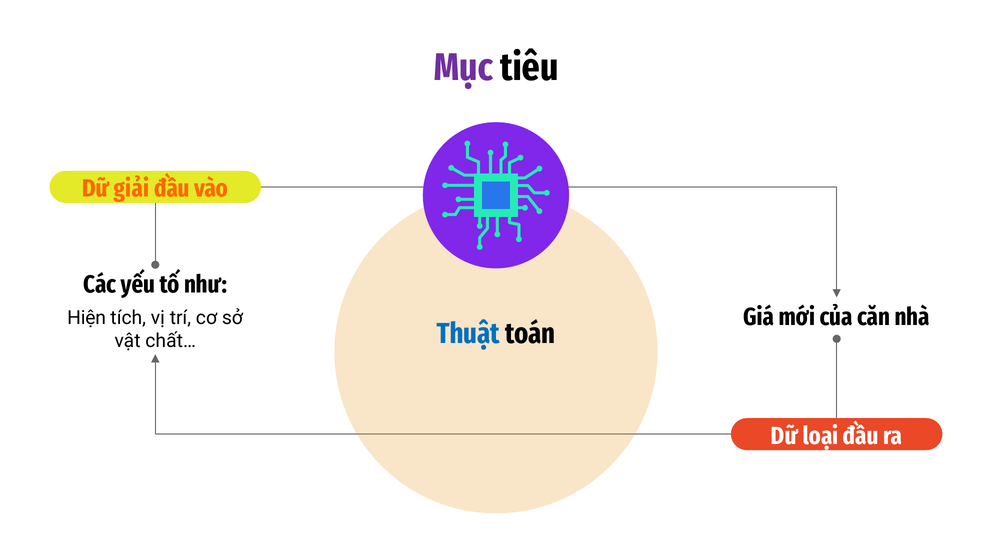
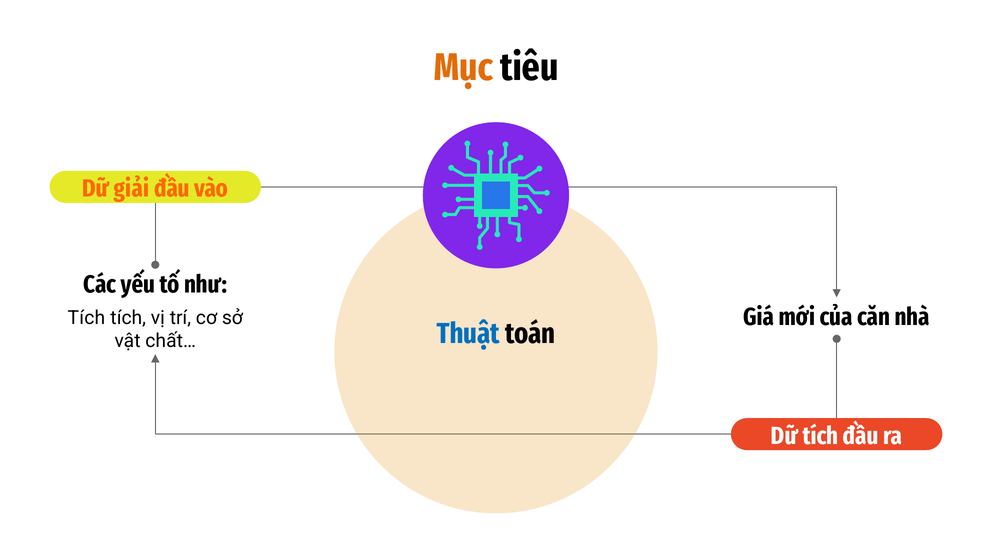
Mục colour: purple -> orange (463, 67)
Hiện: Hiện -> Tích (86, 318)
Dữ loại: loại -> tích (821, 436)
